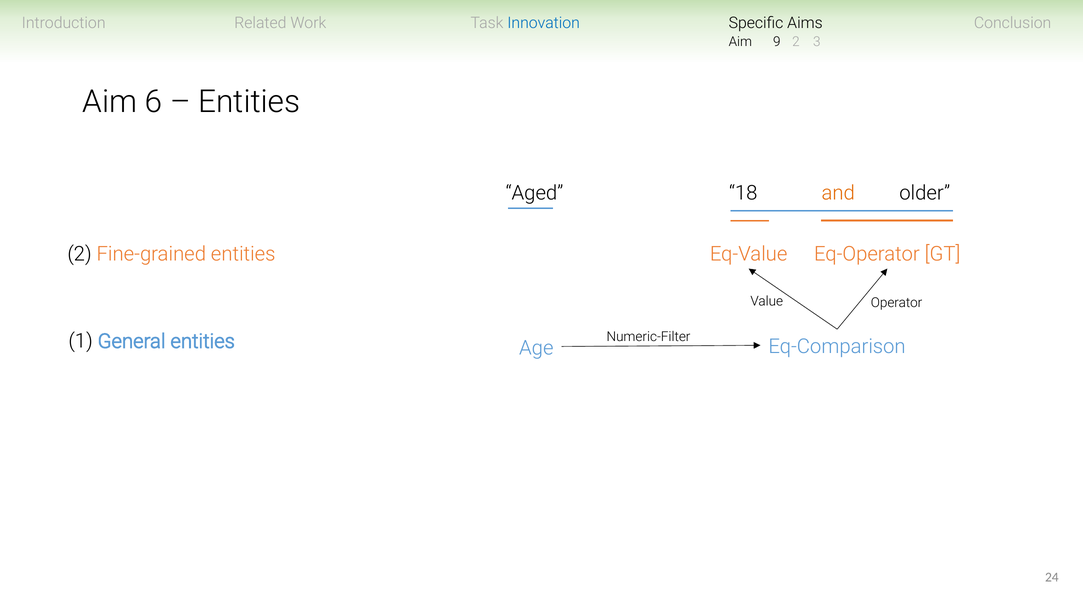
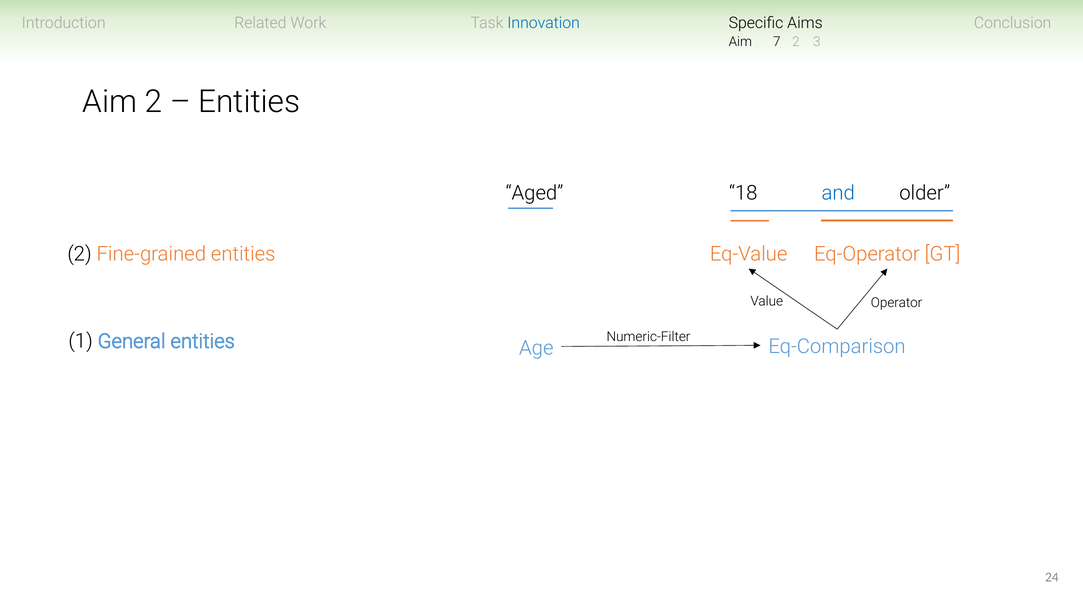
9: 9 -> 7 (777, 42)
Aim 6: 6 -> 2 (154, 102)
and colour: orange -> blue (838, 193)
